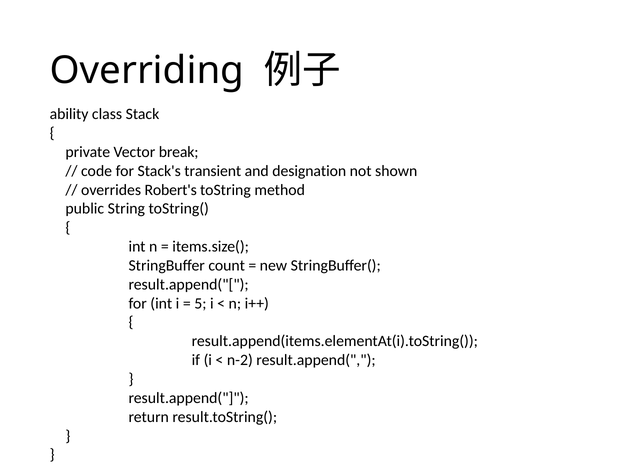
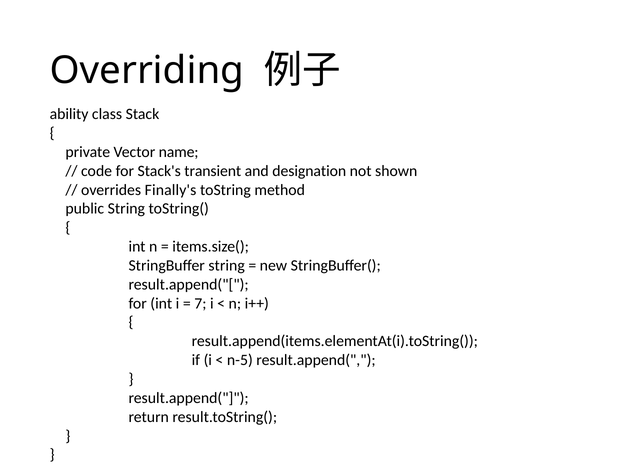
break: break -> name (179, 152)
Robert's: Robert's -> Finally's (171, 190)
StringBuffer count: count -> string (227, 266)
5: 5 -> 7 (200, 304)
n-2: n-2 -> n-5 (240, 360)
